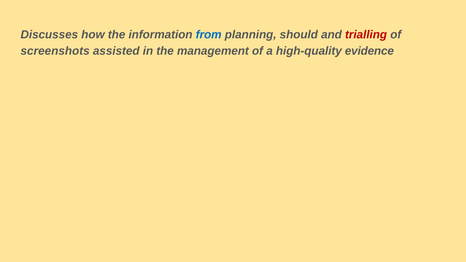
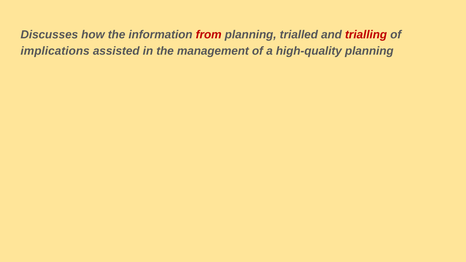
from colour: blue -> red (209, 35)
should: should -> trialled (299, 35)
screenshots: screenshots -> implications (55, 51)
high-quality evidence: evidence -> planning (369, 51)
